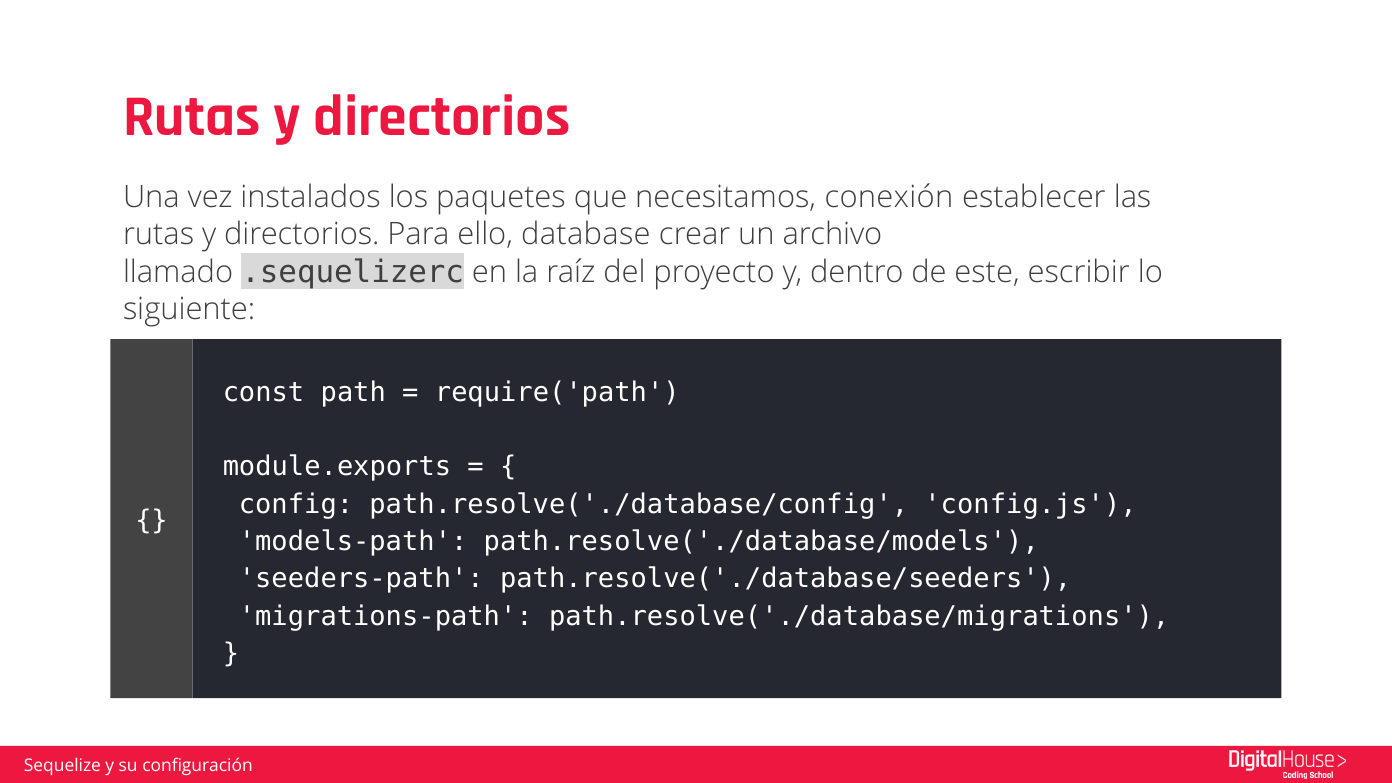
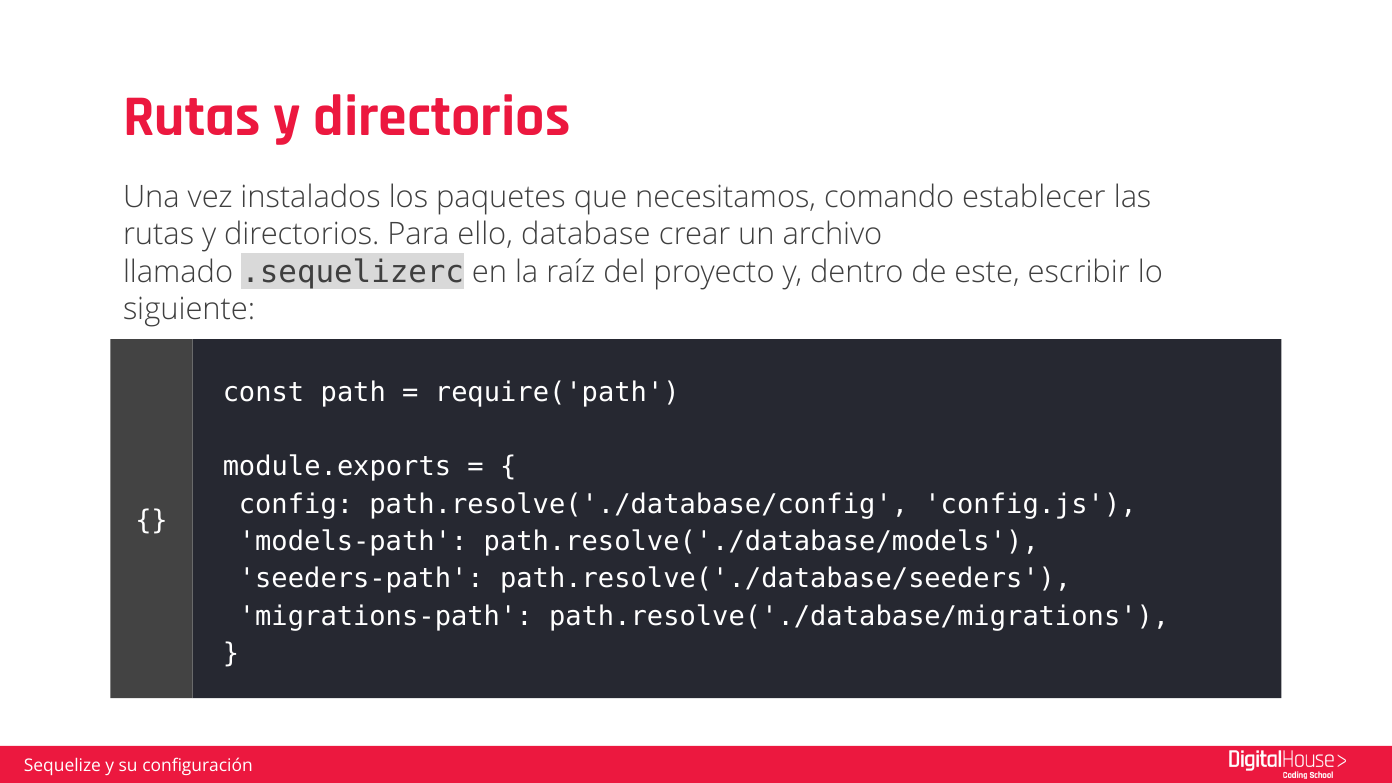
conexión: conexión -> comando (889, 198)
